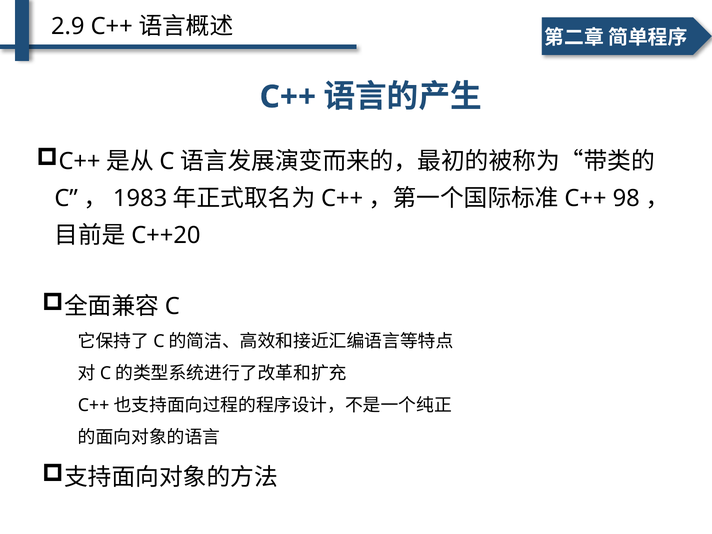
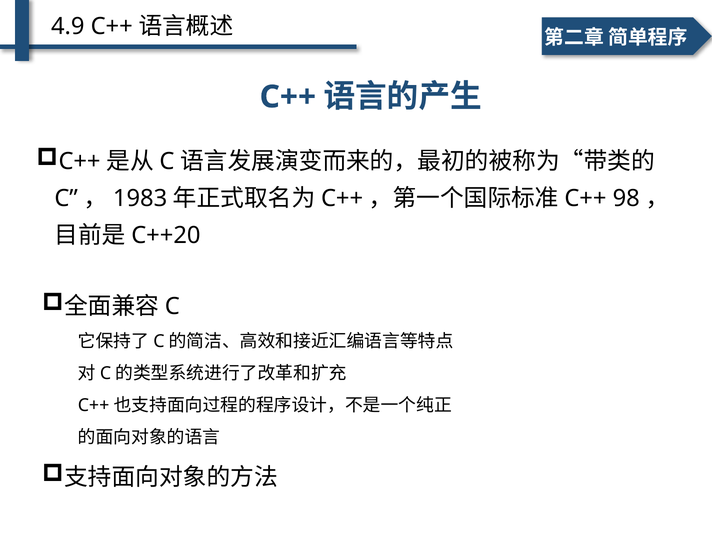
2.9: 2.9 -> 4.9 (68, 26)
